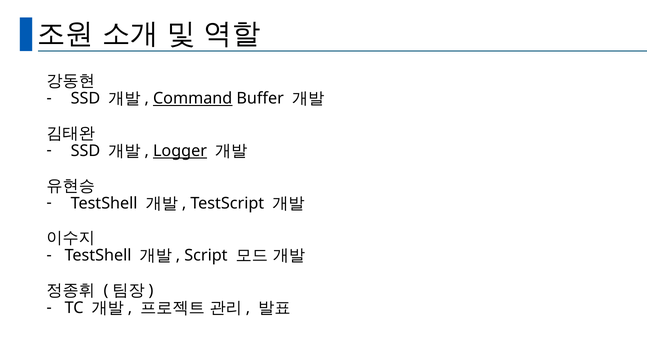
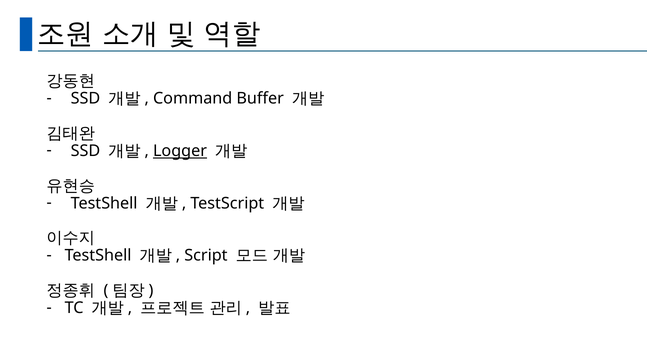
Command underline: present -> none (193, 98)
